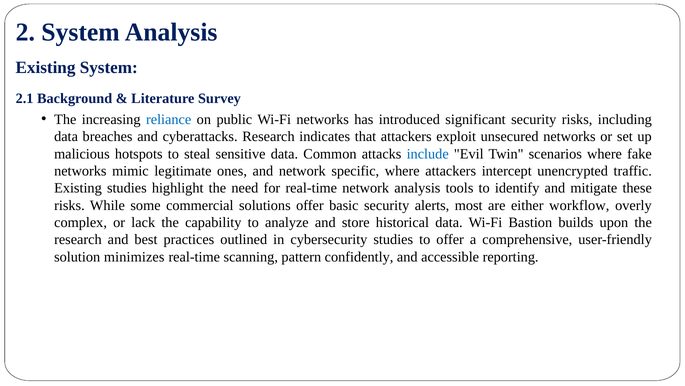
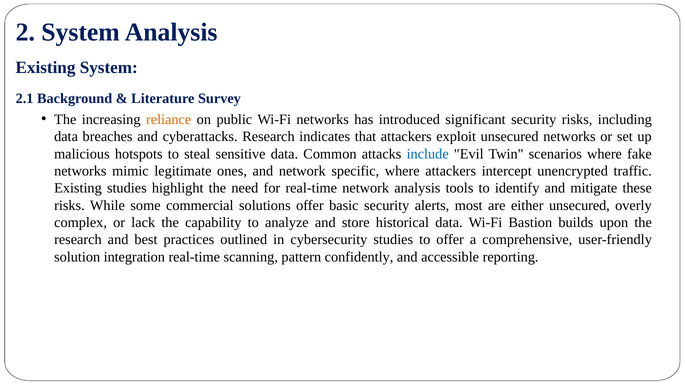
reliance colour: blue -> orange (169, 119)
either workflow: workflow -> unsecured (579, 205)
minimizes: minimizes -> integration (134, 256)
